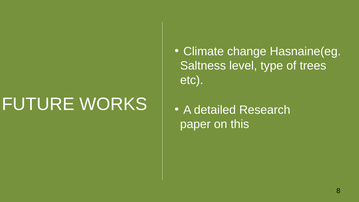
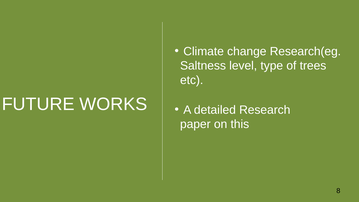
Hasnaine(eg: Hasnaine(eg -> Research(eg (305, 51)
